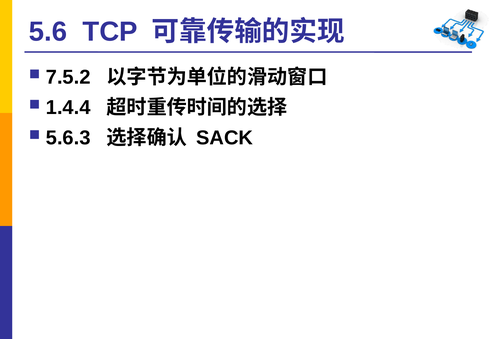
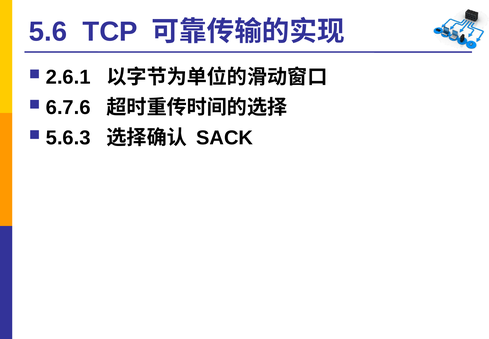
7.5.2: 7.5.2 -> 2.6.1 (68, 77)
1.4.4: 1.4.4 -> 6.7.6 (68, 107)
